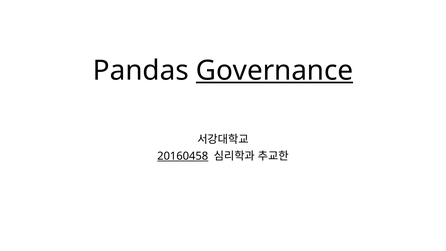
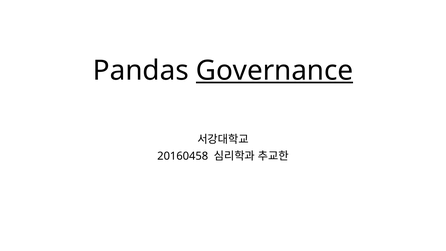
20160458 underline: present -> none (183, 156)
